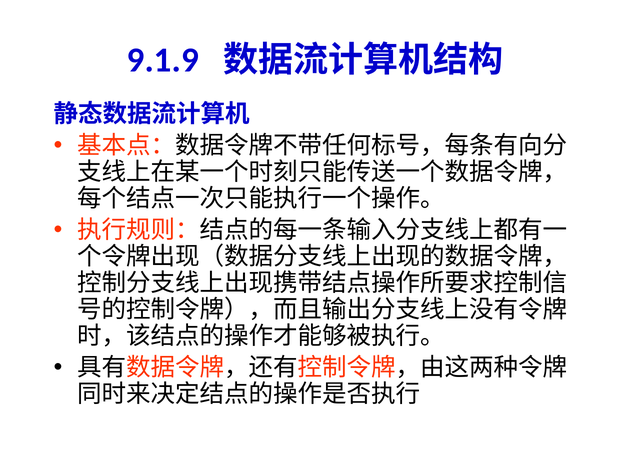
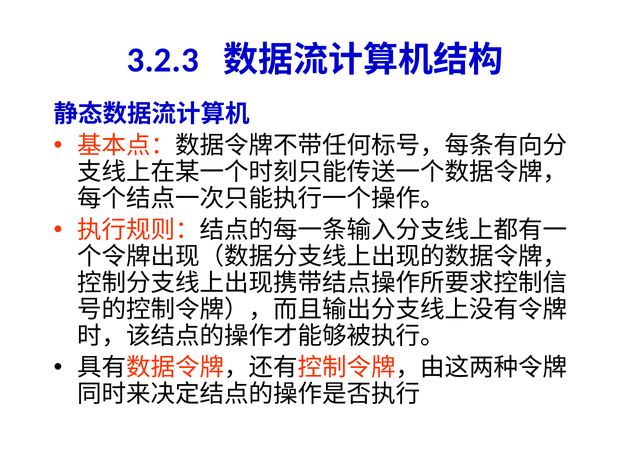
9.1.9: 9.1.9 -> 3.2.3 (163, 60)
